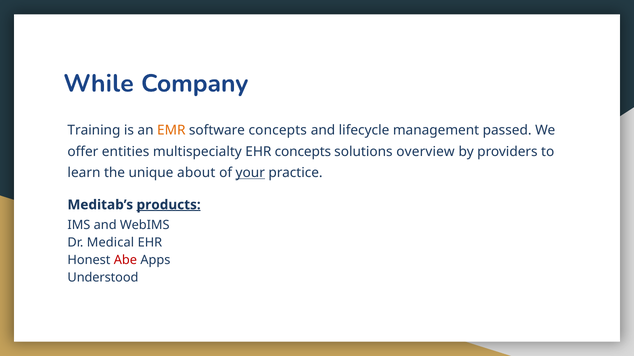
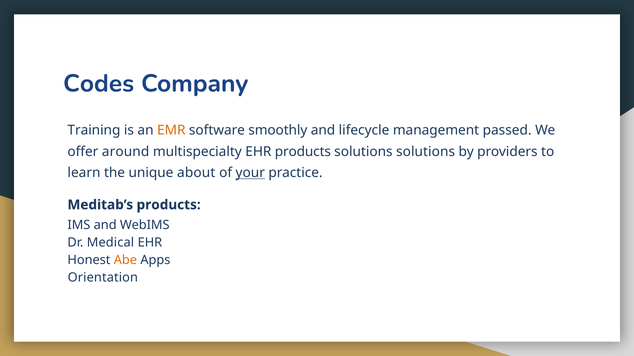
While: While -> Codes (99, 84)
software concepts: concepts -> smoothly (278, 130)
entities: entities -> around (126, 152)
EHR concepts: concepts -> products (303, 152)
solutions overview: overview -> solutions (426, 152)
products underline: present -> none (169, 205)
Abe colour: red -> orange (125, 261)
Understood: Understood -> Orientation (103, 278)
